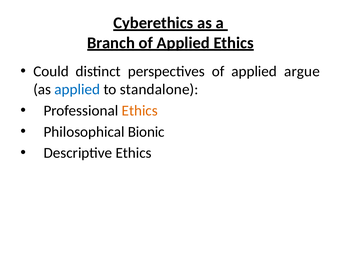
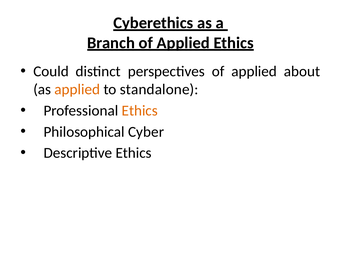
argue: argue -> about (302, 72)
applied colour: blue -> orange (77, 90)
Bionic: Bionic -> Cyber (146, 132)
